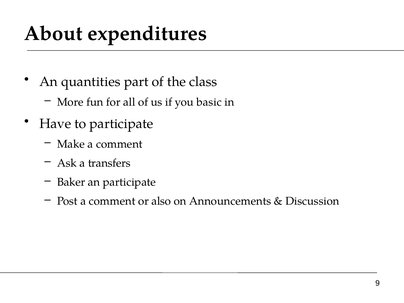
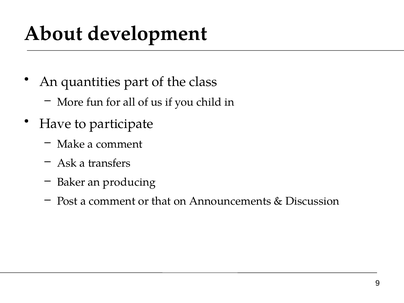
expenditures: expenditures -> development (147, 33)
basic: basic -> child (209, 102)
an participate: participate -> producing (129, 182)
also: also -> that (161, 201)
